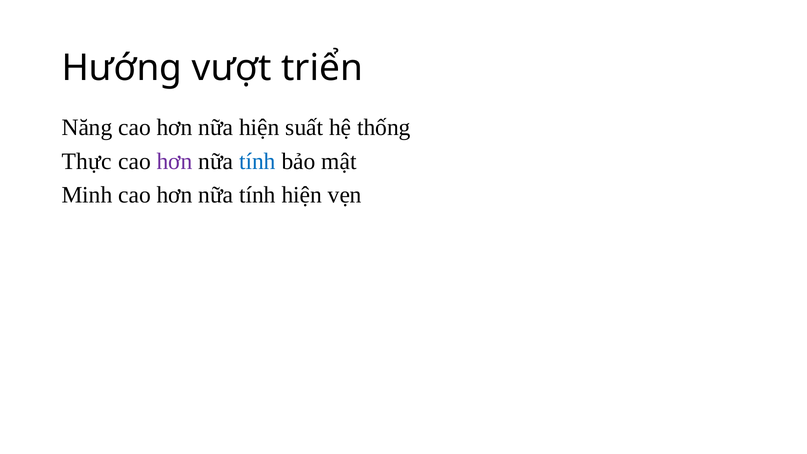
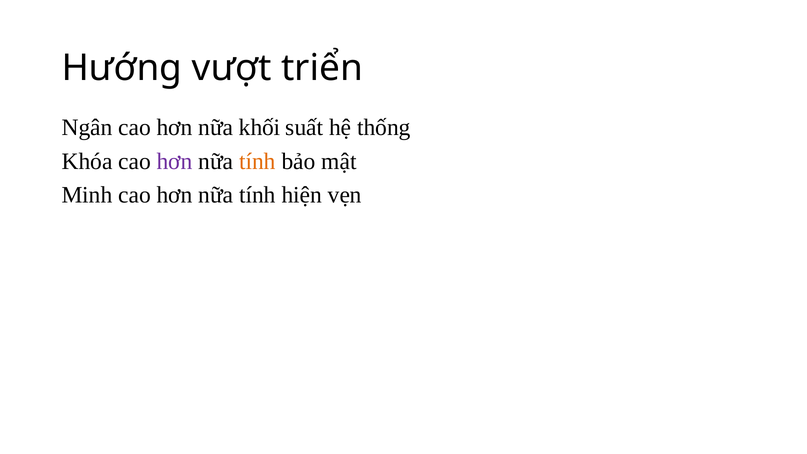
Năng: Năng -> Ngân (87, 128)
nữa hiện: hiện -> khối (260, 128)
Thực: Thực -> Khóa (87, 161)
tính colour: blue -> orange (257, 161)
